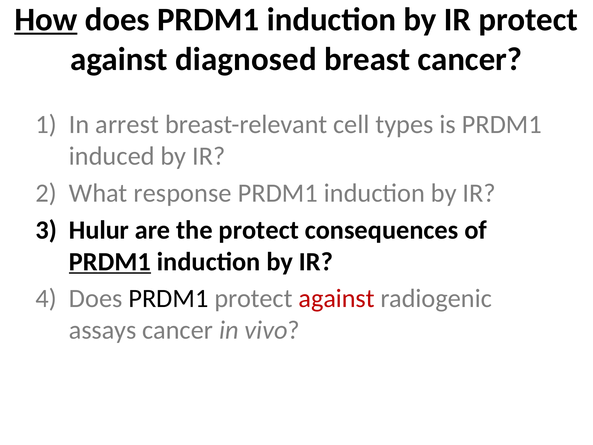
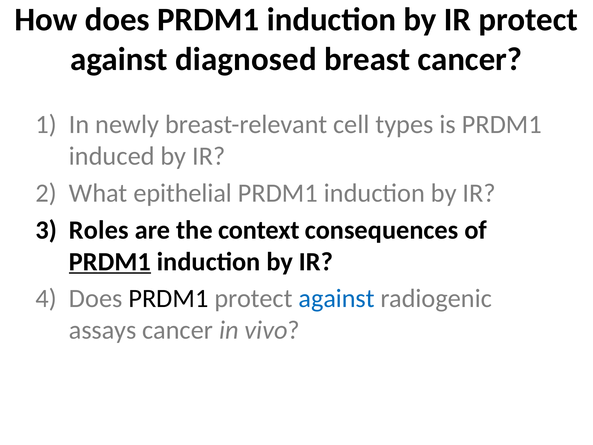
How underline: present -> none (46, 20)
arrest: arrest -> newly (127, 124)
response: response -> epithelial (183, 193)
Hulur: Hulur -> Roles (99, 230)
the protect: protect -> context (259, 230)
against colour: red -> blue (337, 298)
